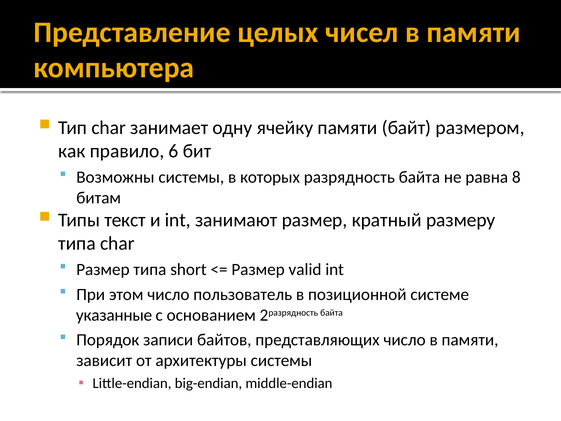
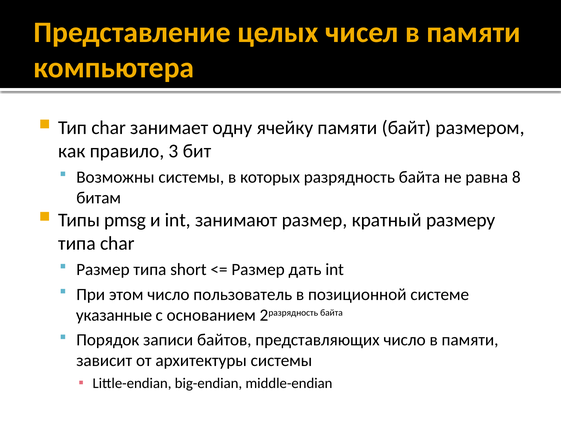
6: 6 -> 3 (174, 151)
текст: текст -> pmsg (125, 220)
valid: valid -> дать (305, 269)
